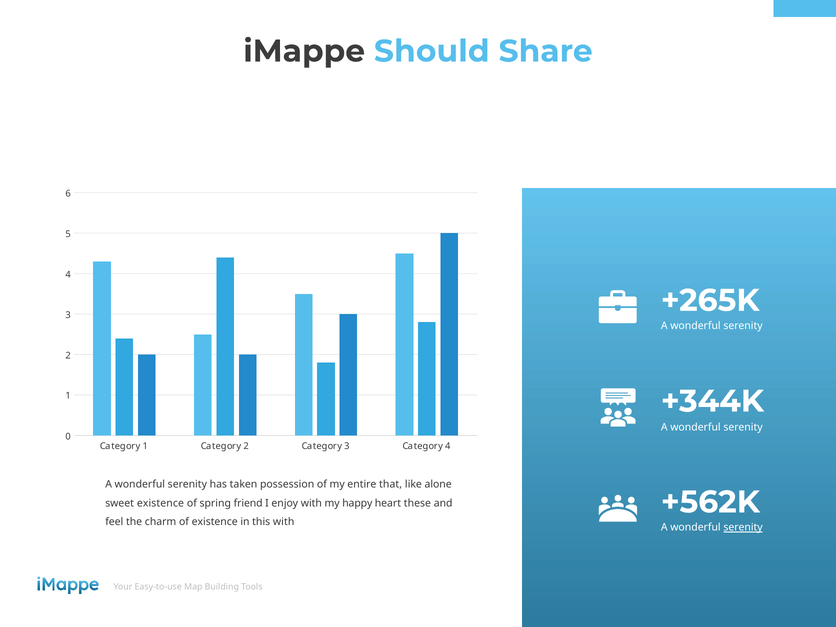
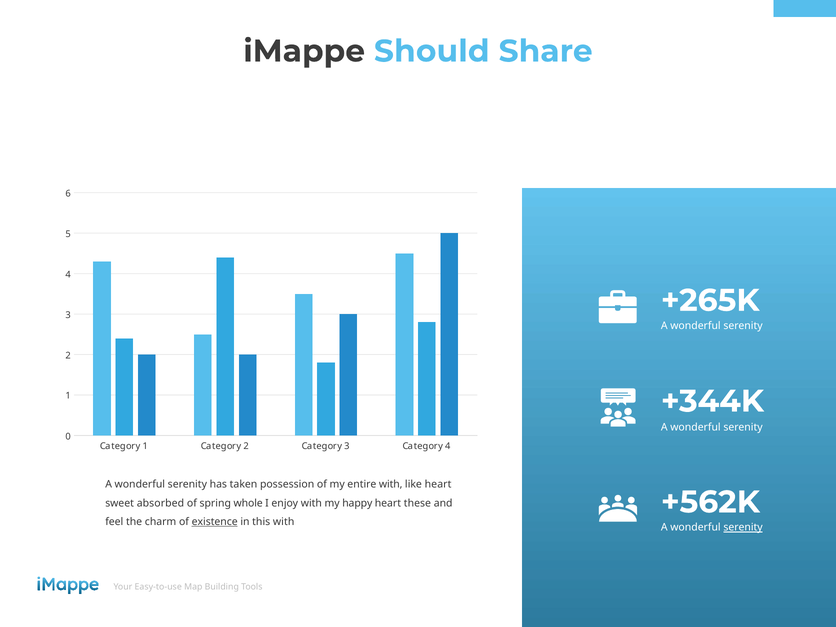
entire that: that -> with (391, 484)
like alone: alone -> heart (438, 484)
sweet existence: existence -> absorbed (160, 503)
friend: friend -> whole (248, 503)
existence underline: none -> present (215, 522)
